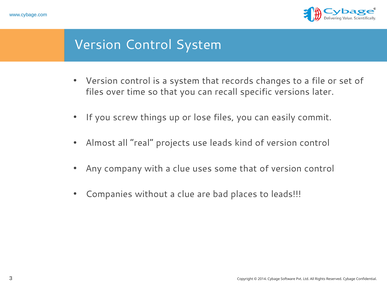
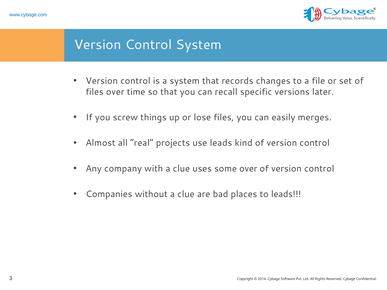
commit: commit -> merges (315, 118)
some that: that -> over (248, 169)
